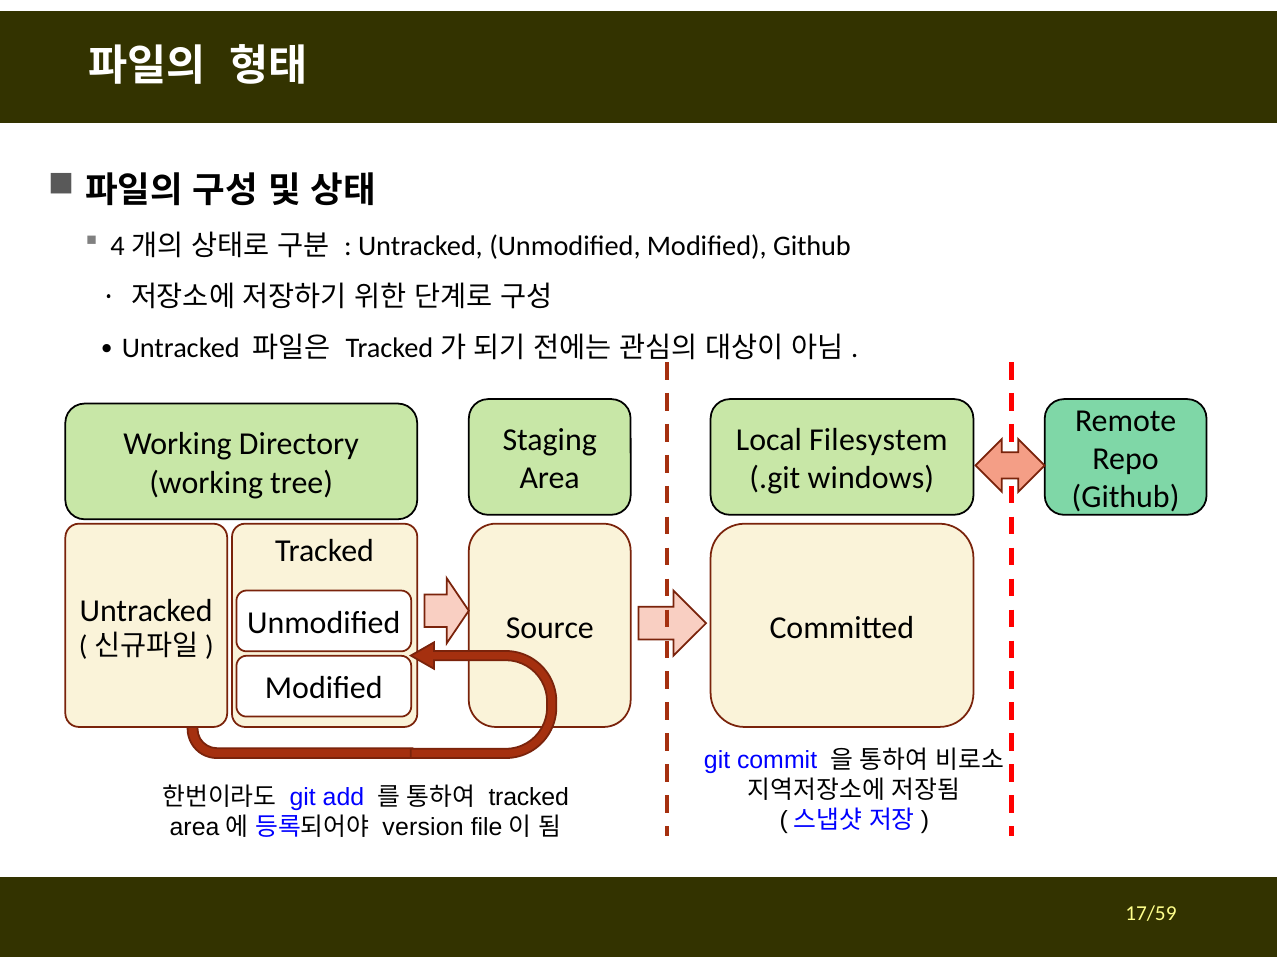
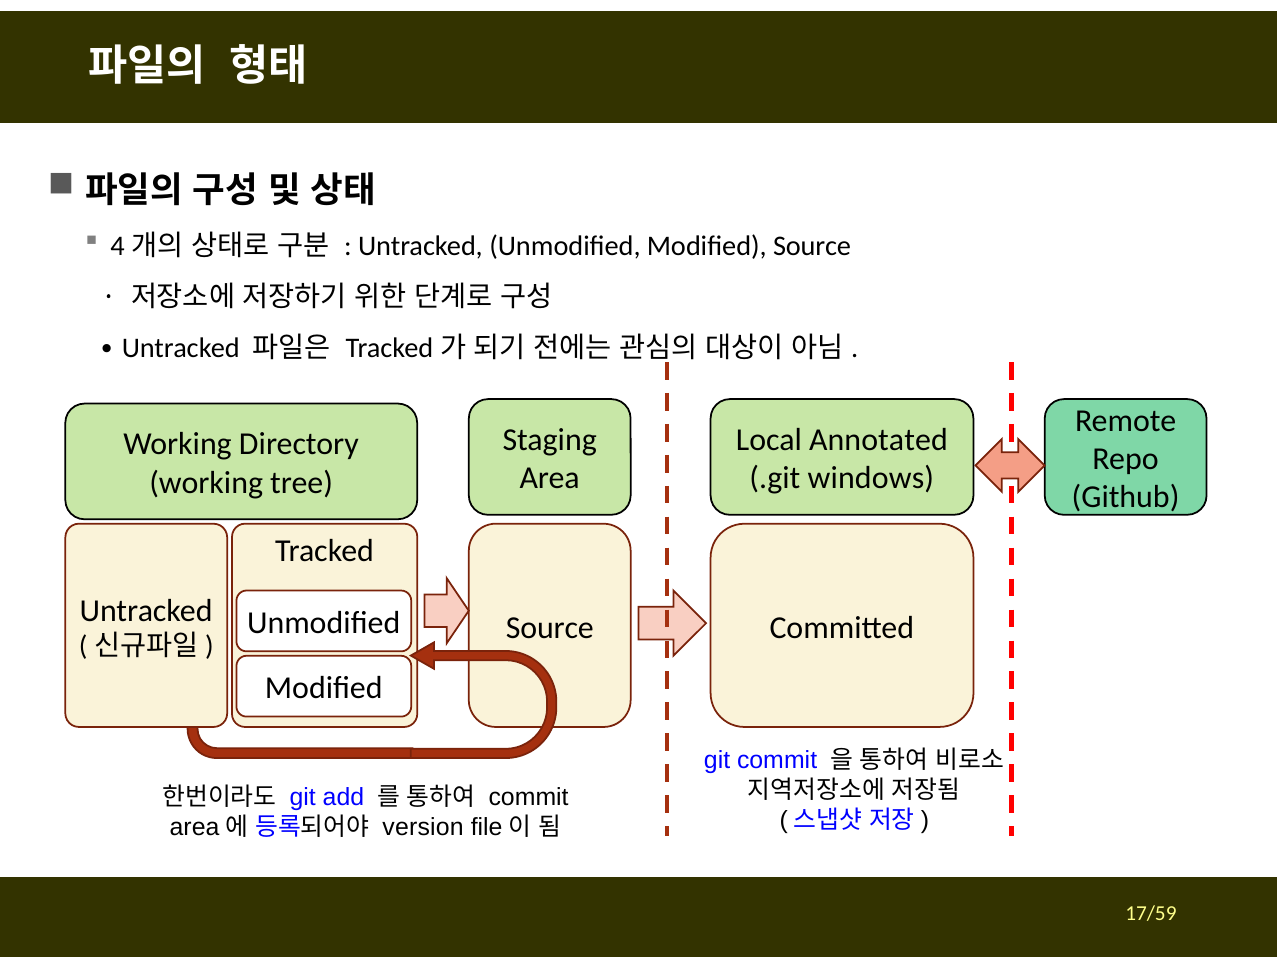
Modified Github: Github -> Source (812, 246)
Filesystem: Filesystem -> Annotated (878, 440)
tracked: tracked -> commit (529, 798)
